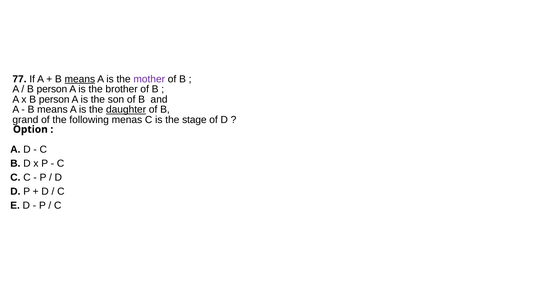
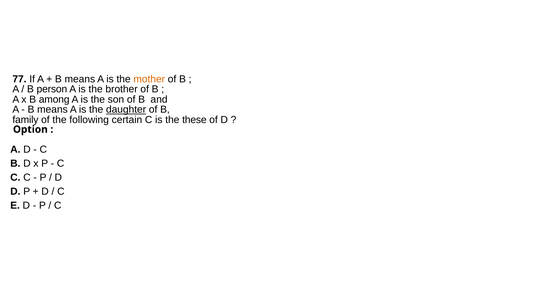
means underline: present -> none (80, 79)
mother colour: purple -> orange (149, 79)
x B person: person -> among (54, 99)
grand: grand -> family (25, 120)
menas: menas -> certain (127, 120)
stage: stage -> these (194, 120)
